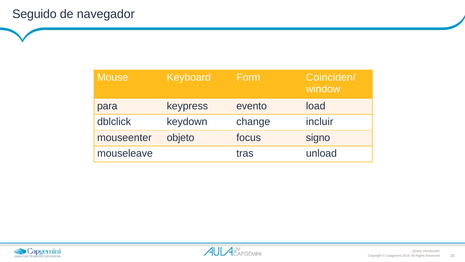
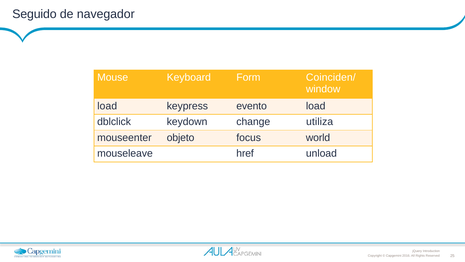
para: para -> load (107, 106)
incluir: incluir -> utiliza (320, 122)
signo: signo -> world (318, 137)
tras: tras -> href (245, 153)
